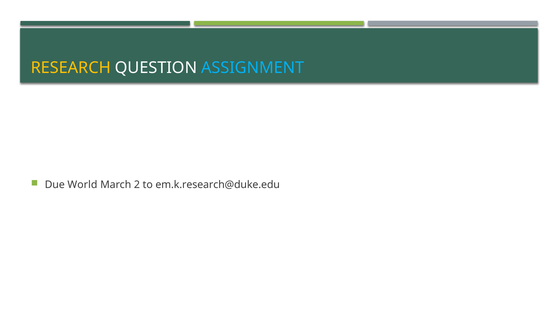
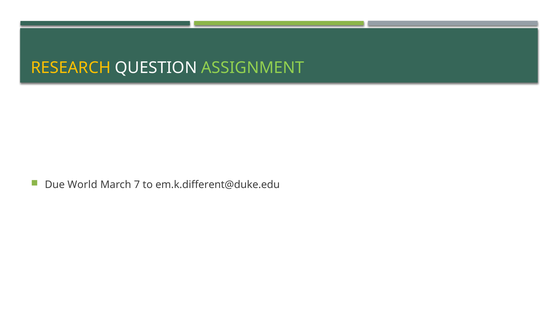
ASSIGNMENT colour: light blue -> light green (253, 68)
2: 2 -> 7 (137, 185)
em.k.research@duke.edu: em.k.research@duke.edu -> em.k.different@duke.edu (218, 185)
